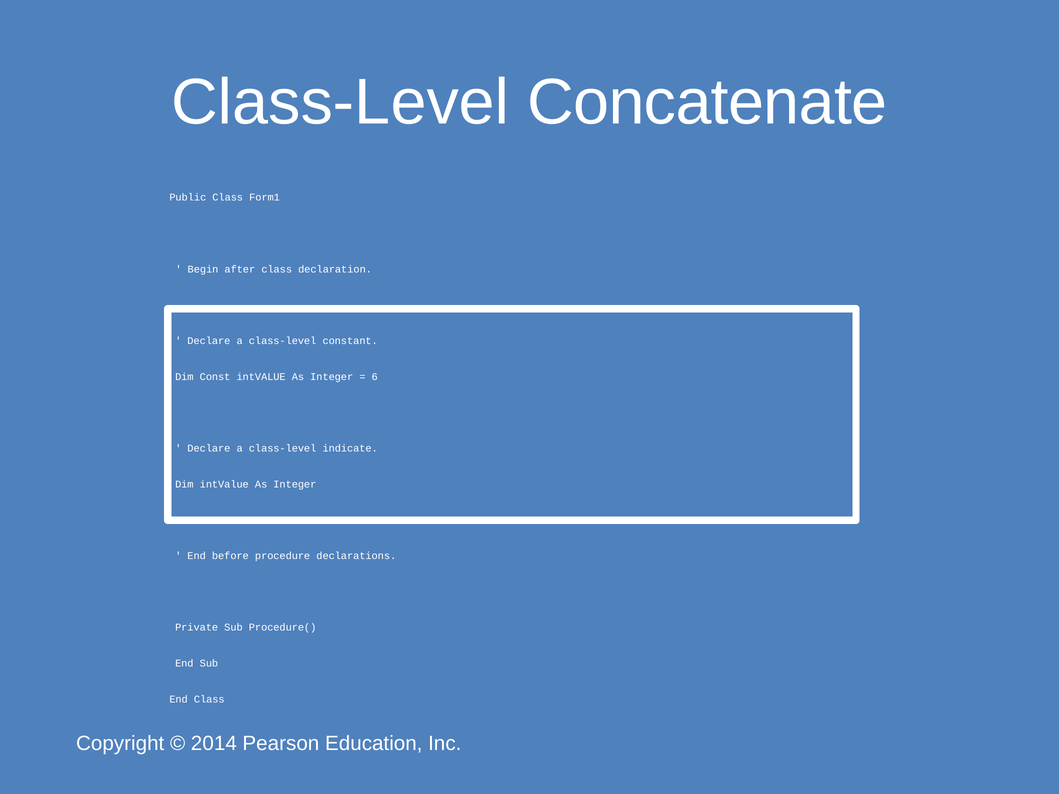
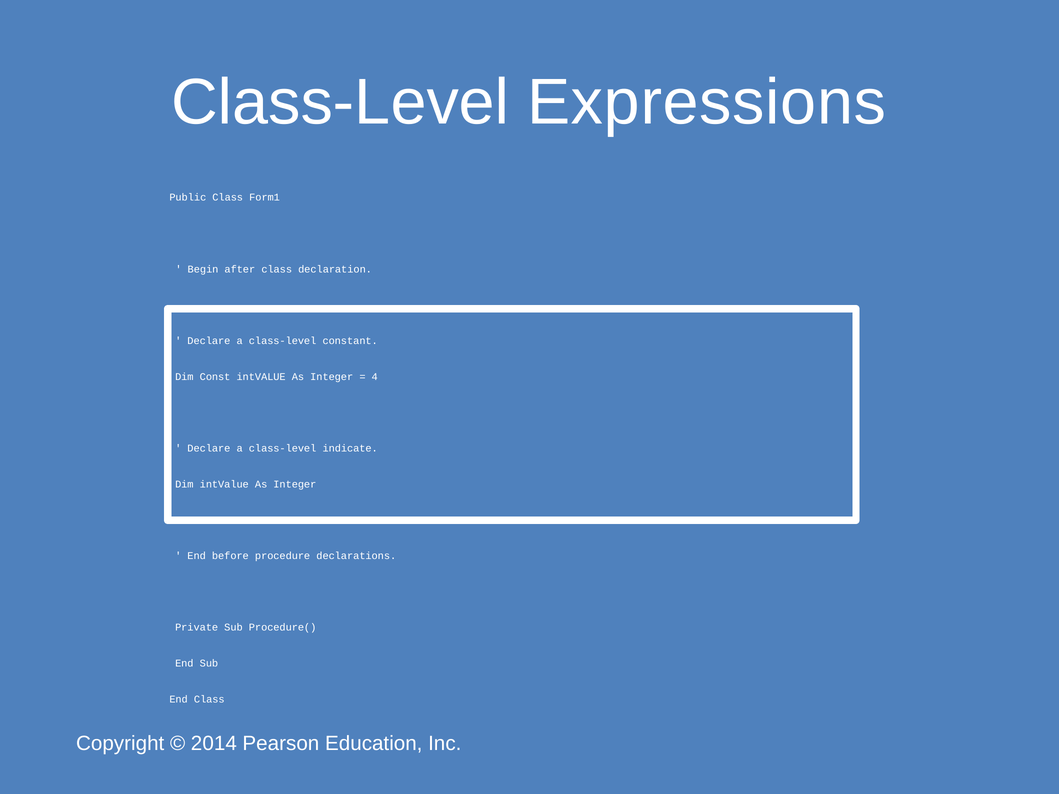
Concatenate: Concatenate -> Expressions (707, 103)
6: 6 -> 4 (375, 377)
